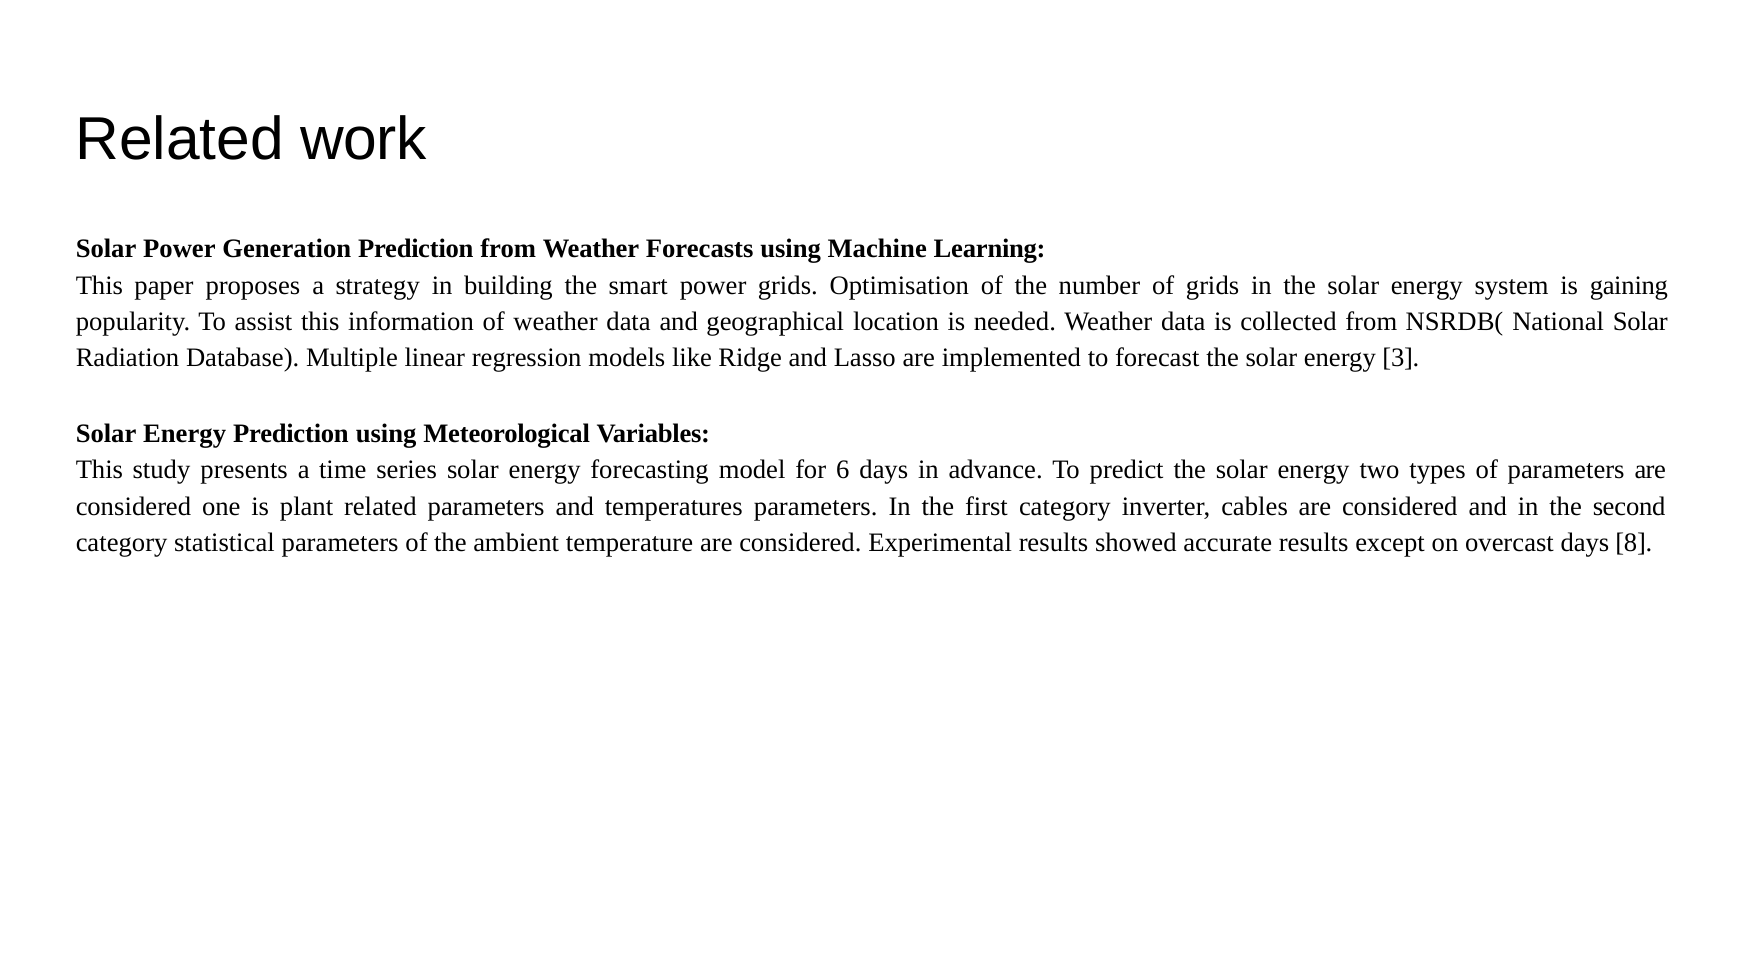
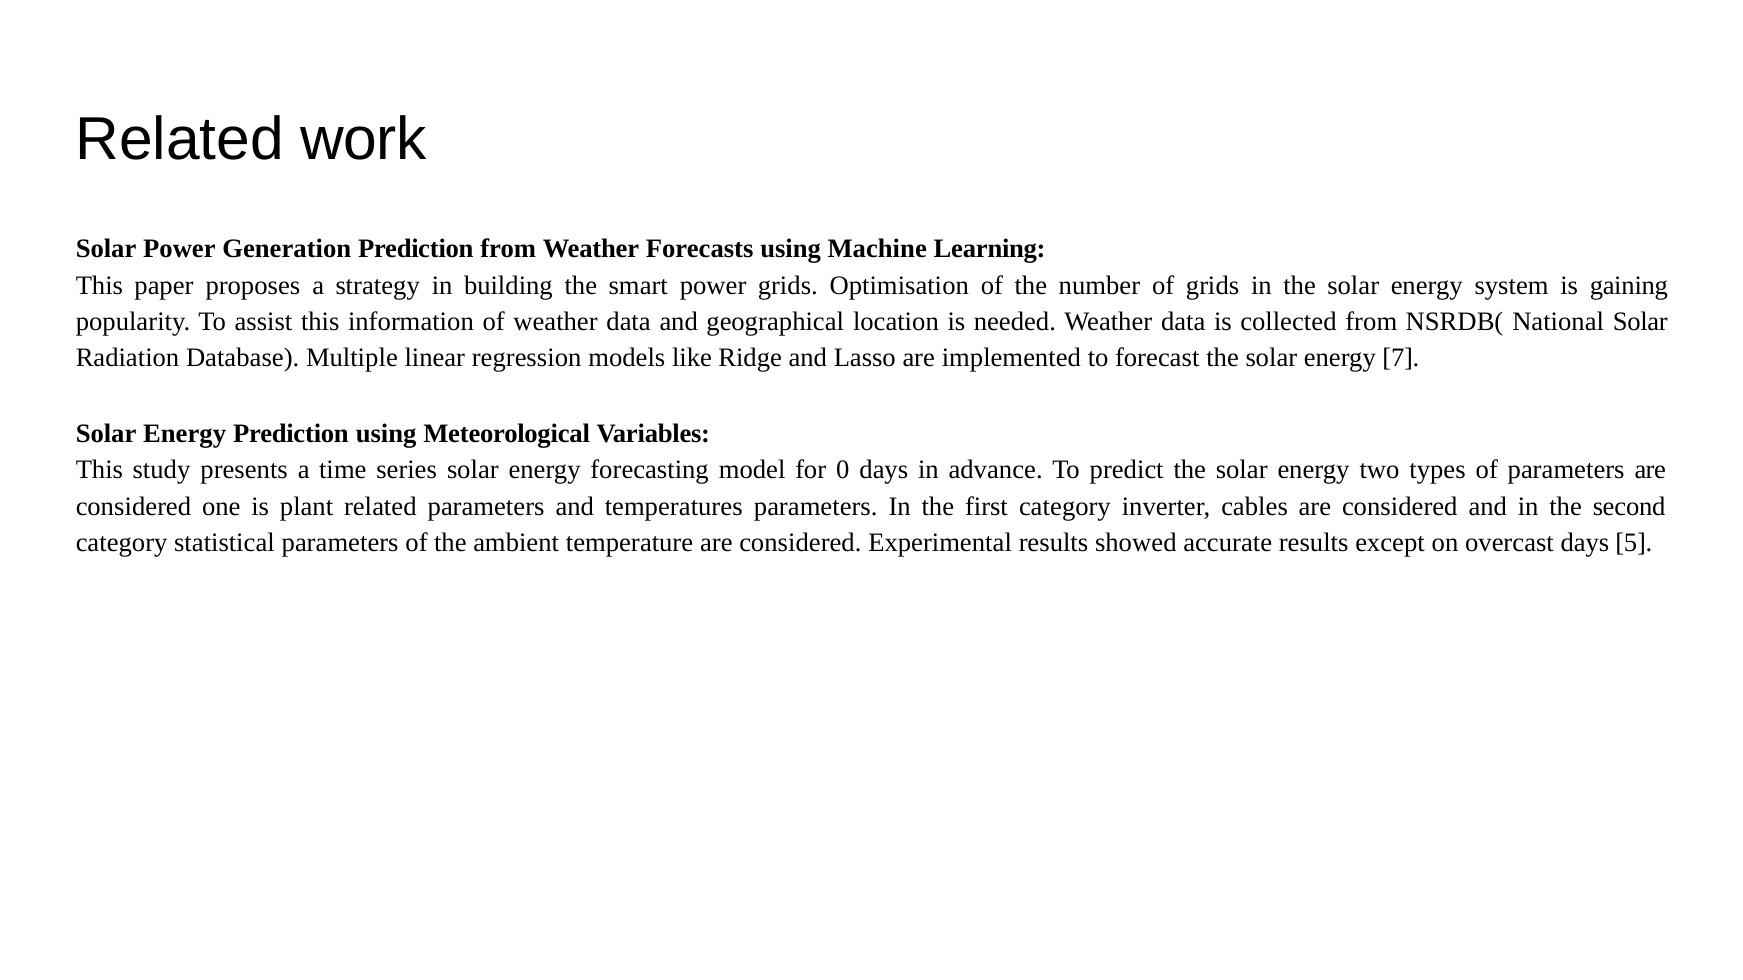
3: 3 -> 7 (1401, 358)
6: 6 -> 0 (843, 470)
8: 8 -> 5 (1634, 543)
